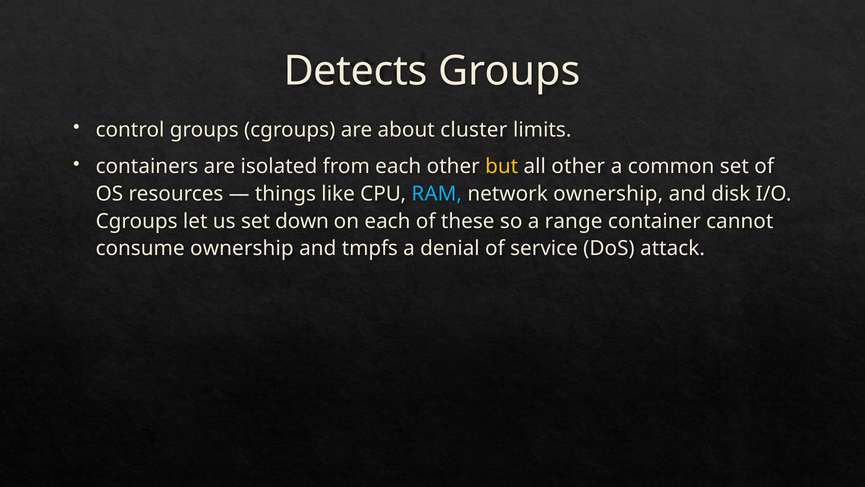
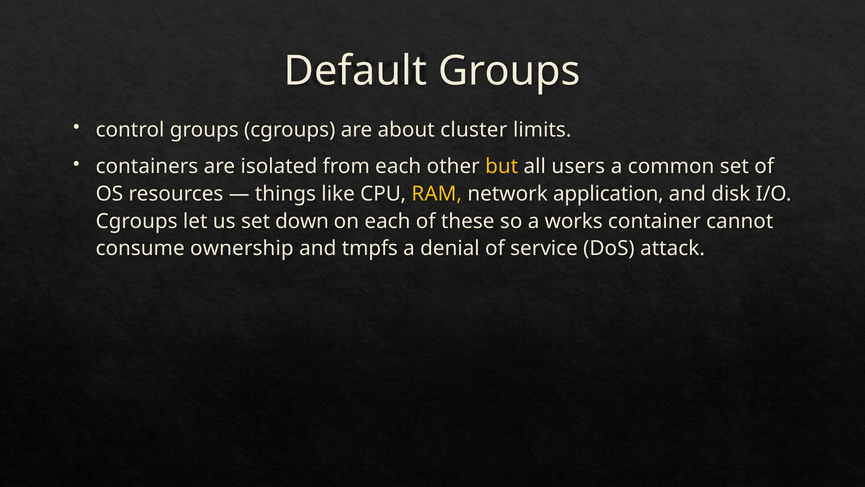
Detects: Detects -> Default (355, 71)
all other: other -> users (578, 166)
RAM colour: light blue -> yellow (437, 194)
network ownership: ownership -> application (608, 194)
range: range -> works (574, 221)
